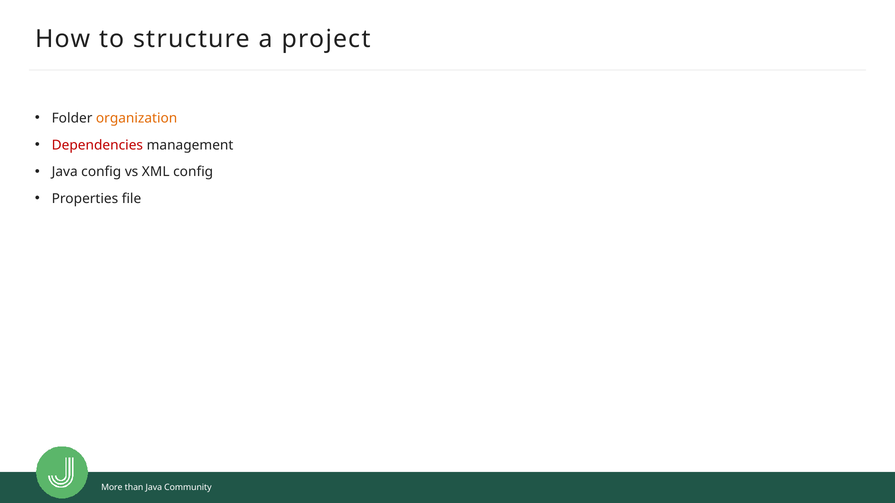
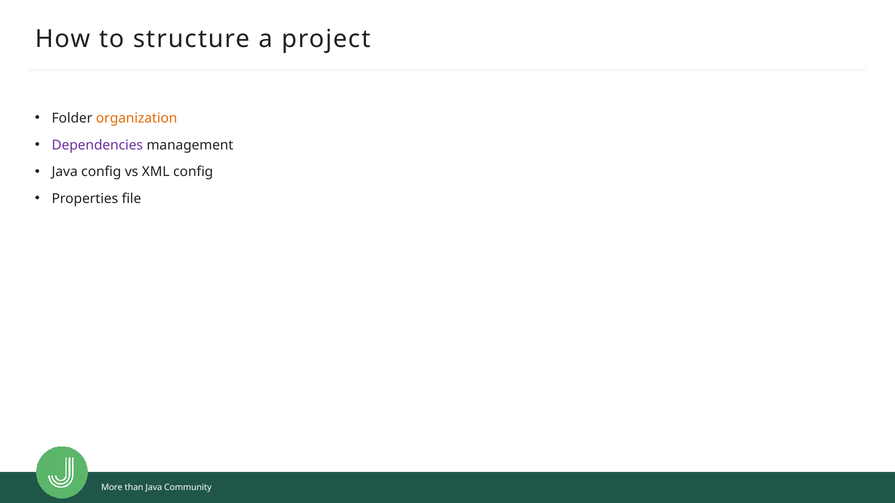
Dependencies colour: red -> purple (97, 145)
